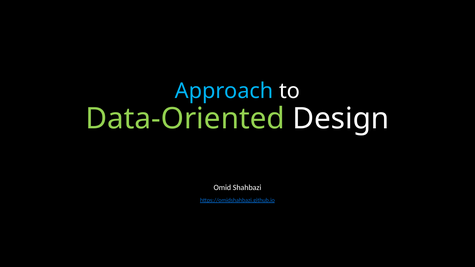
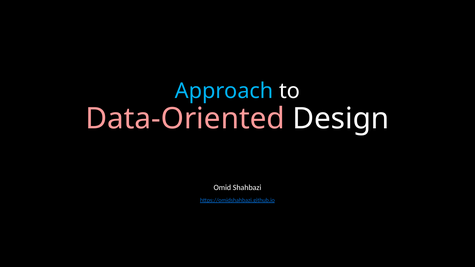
Data-Oriented colour: light green -> pink (185, 119)
